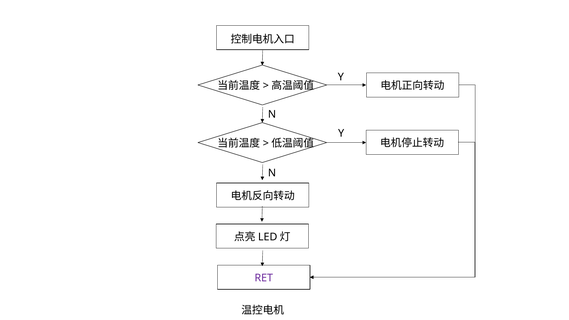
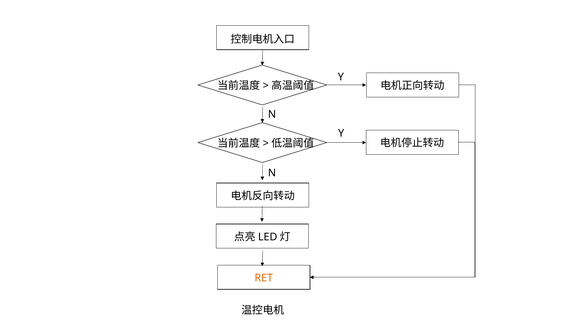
RET colour: purple -> orange (264, 278)
